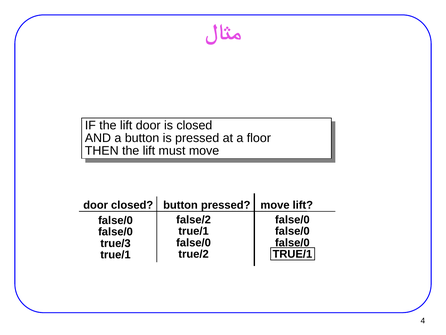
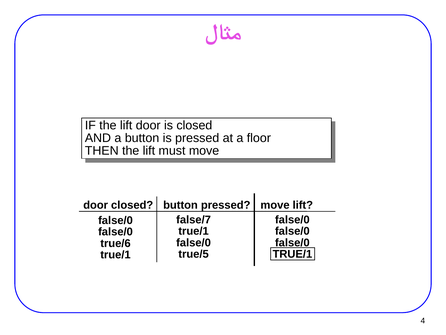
false/2: false/2 -> false/7 (194, 220)
true/3: true/3 -> true/6 (116, 243)
true/2: true/2 -> true/5 (194, 254)
